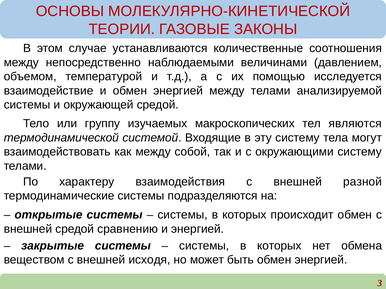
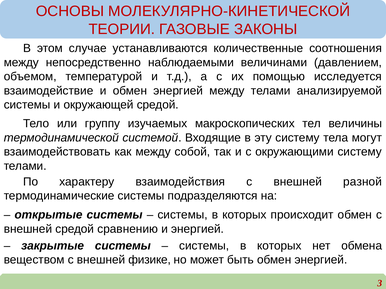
являются: являются -> величины (355, 124)
исходя: исходя -> физике (150, 260)
